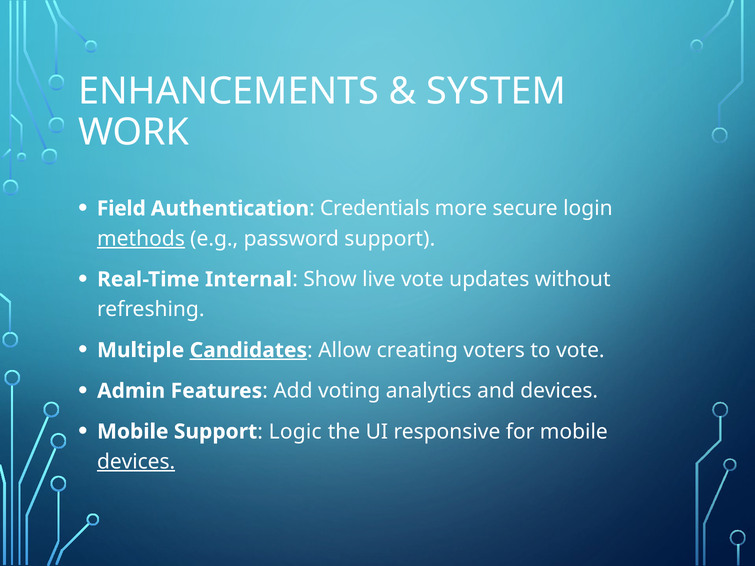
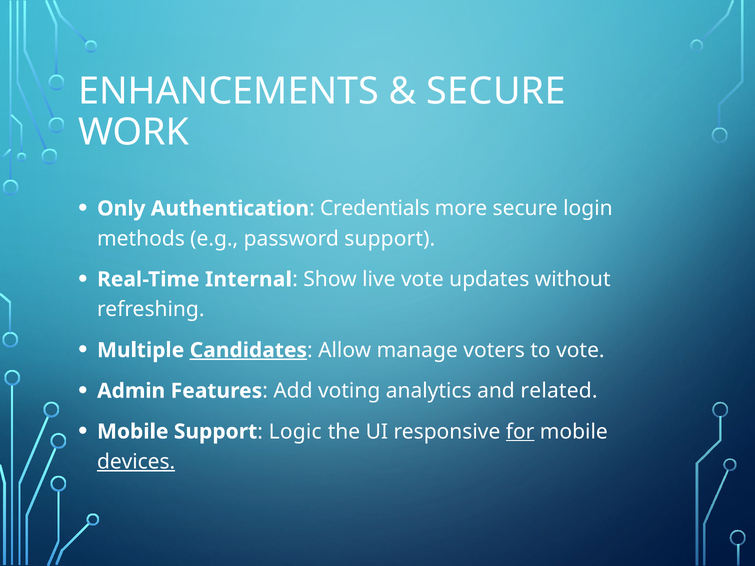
SYSTEM: SYSTEM -> SECURE (496, 91)
Field: Field -> Only (121, 209)
methods underline: present -> none (141, 239)
creating: creating -> manage (417, 350)
and devices: devices -> related (559, 391)
for underline: none -> present (520, 432)
